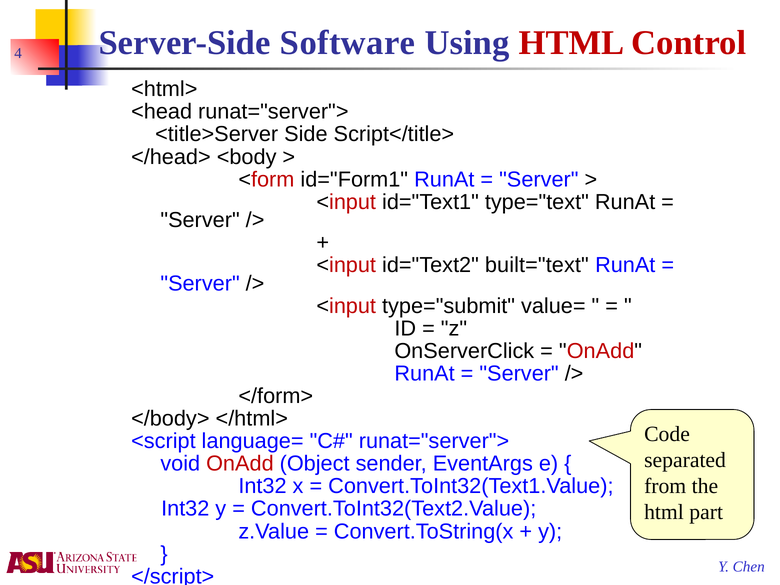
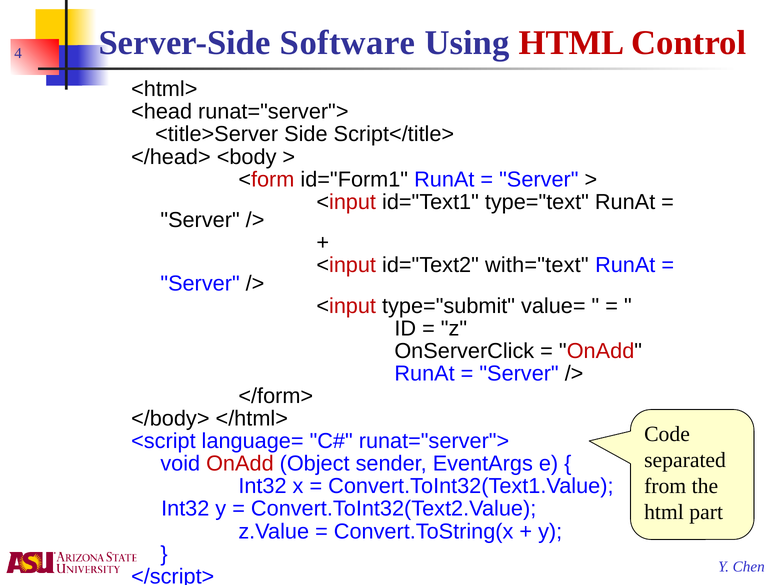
built="text: built="text -> with="text (537, 265)
